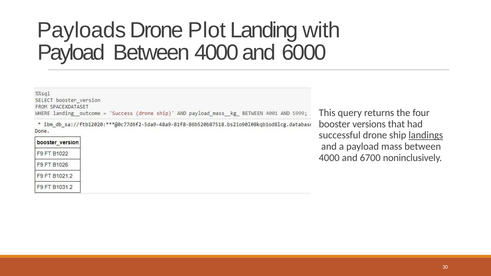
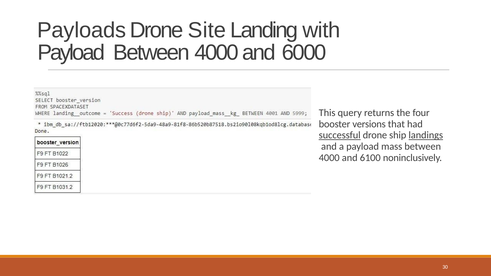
Plot: Plot -> Site (207, 30)
successful underline: none -> present (340, 135)
6700: 6700 -> 6100 (370, 158)
